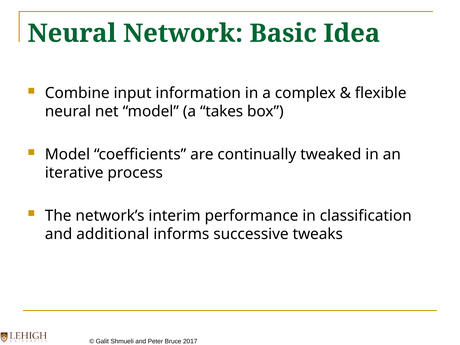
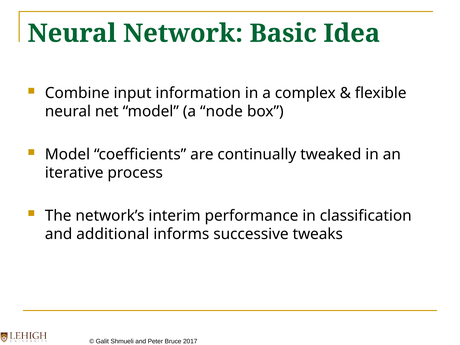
takes: takes -> node (221, 111)
